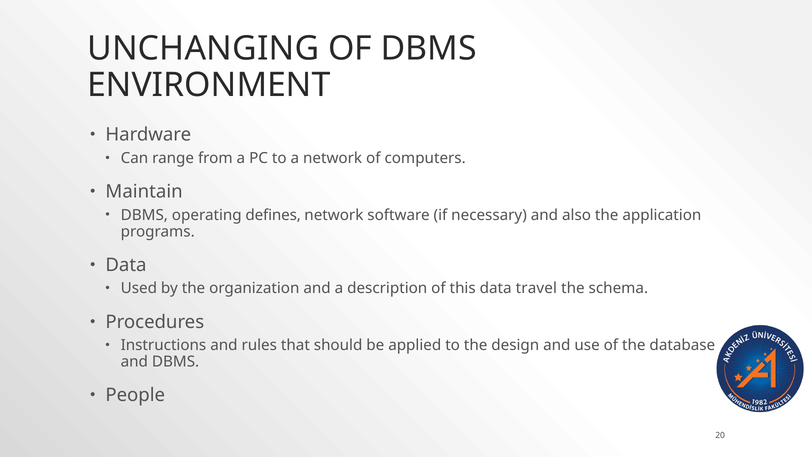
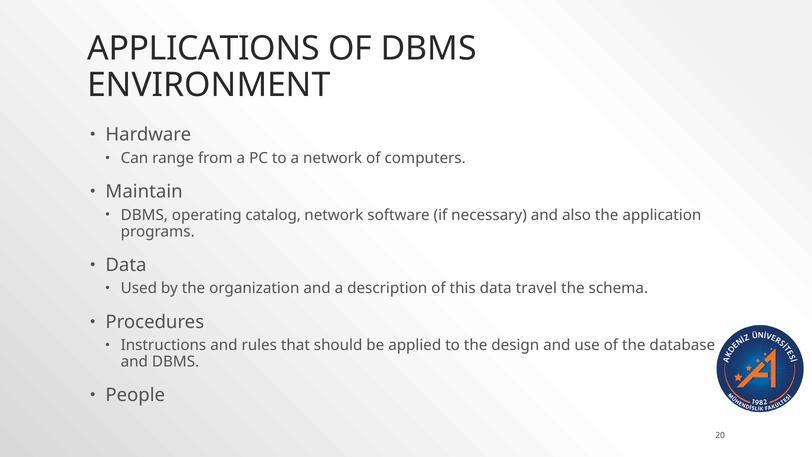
UNCHANGING: UNCHANGING -> APPLICATIONS (203, 49)
defines: defines -> catalog (273, 215)
